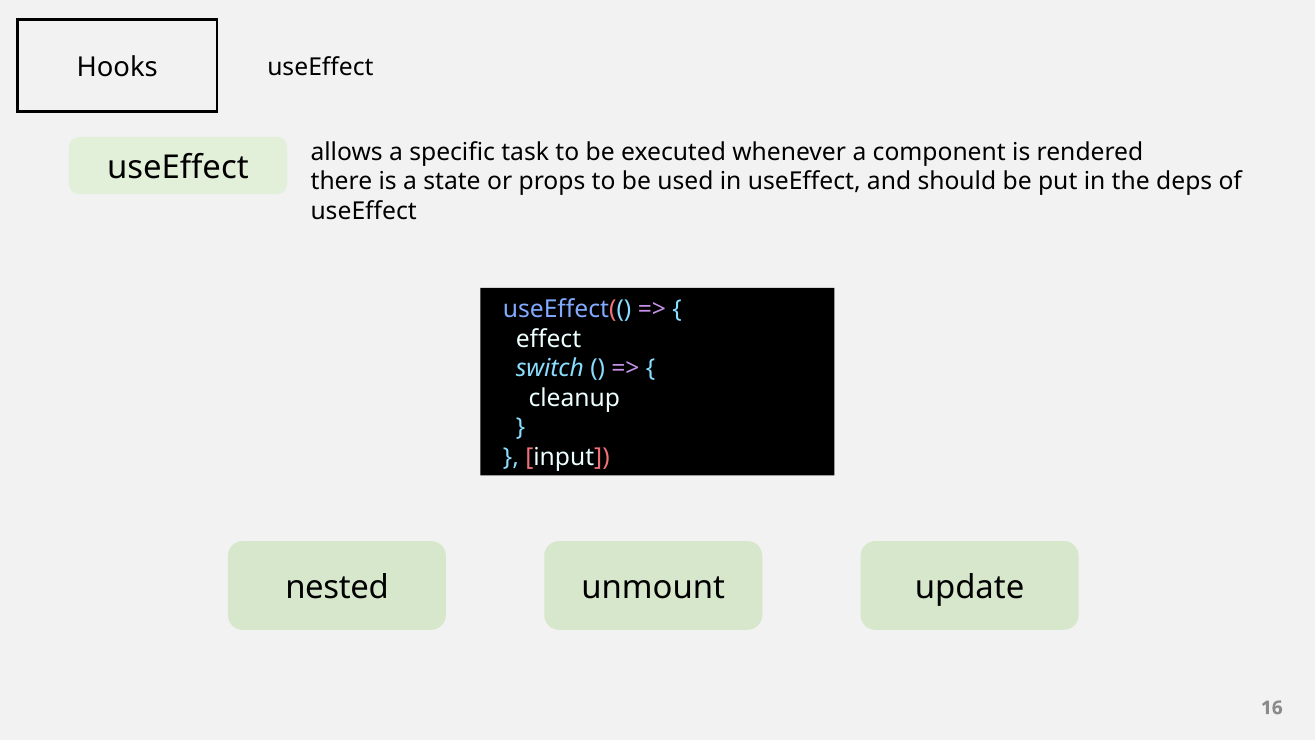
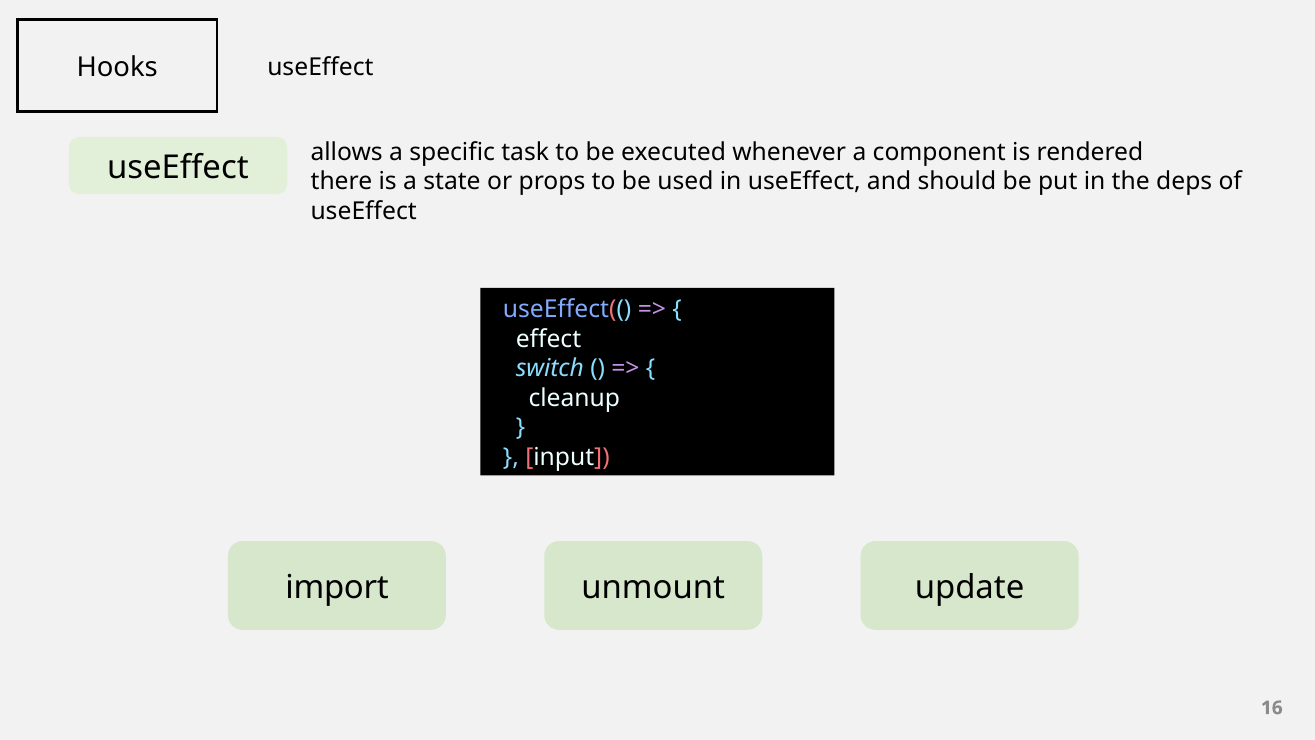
nested: nested -> import (337, 587)
